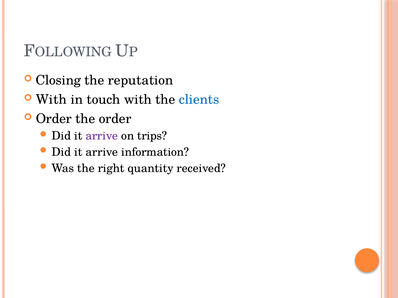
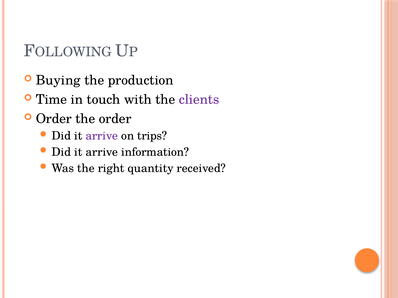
Closing: Closing -> Buying (58, 81)
reputation: reputation -> production (141, 81)
With: With -> Time (51, 100)
clients colour: blue -> purple (199, 100)
